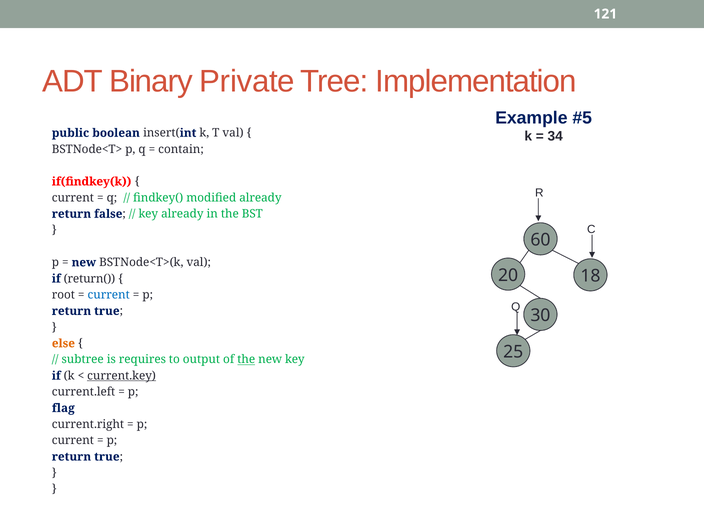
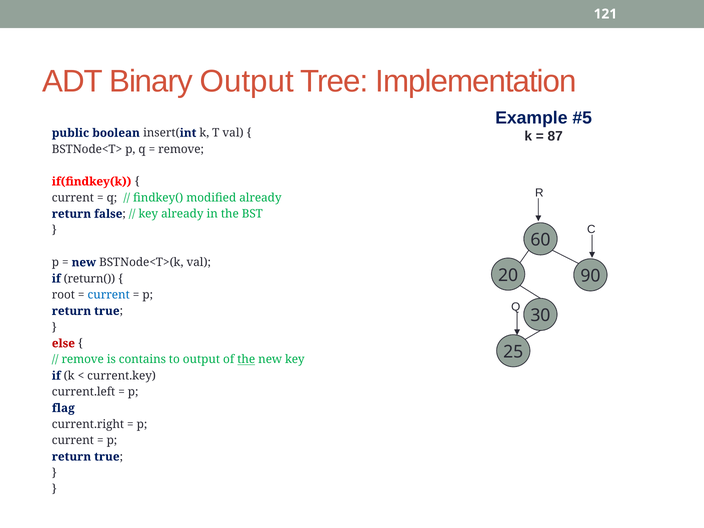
Binary Private: Private -> Output (247, 81)
34: 34 -> 87 (555, 136)
contain: contain -> remove (181, 149)
18: 18 -> 90 (590, 276)
else colour: orange -> red (63, 343)
subtree: subtree -> remove (83, 360)
requires: requires -> contains (142, 360)
current.key underline: present -> none (122, 376)
